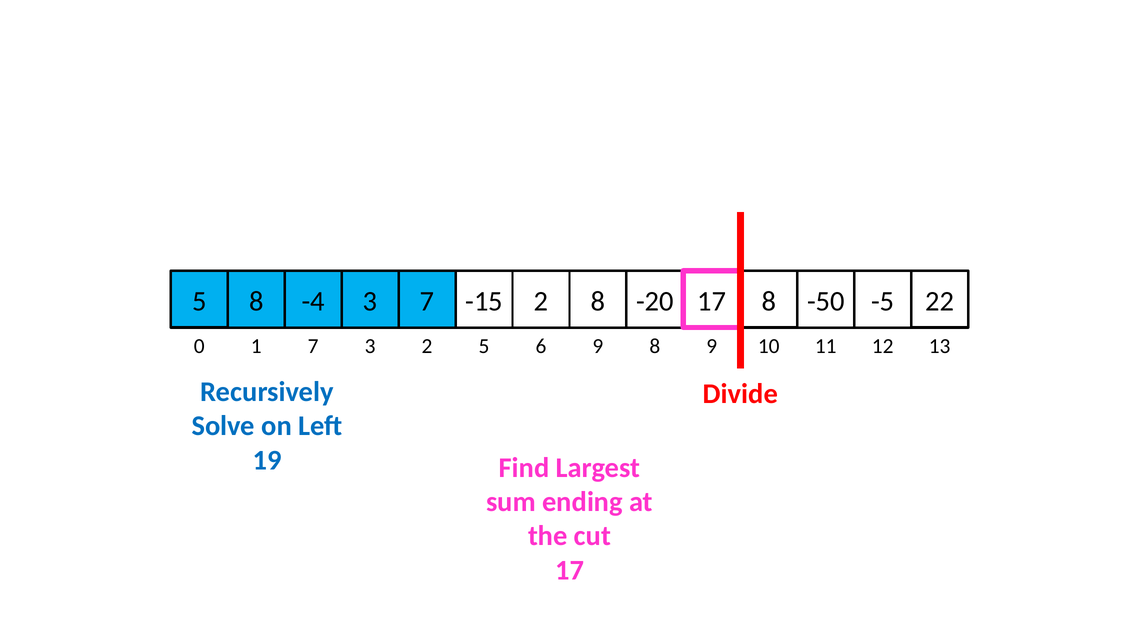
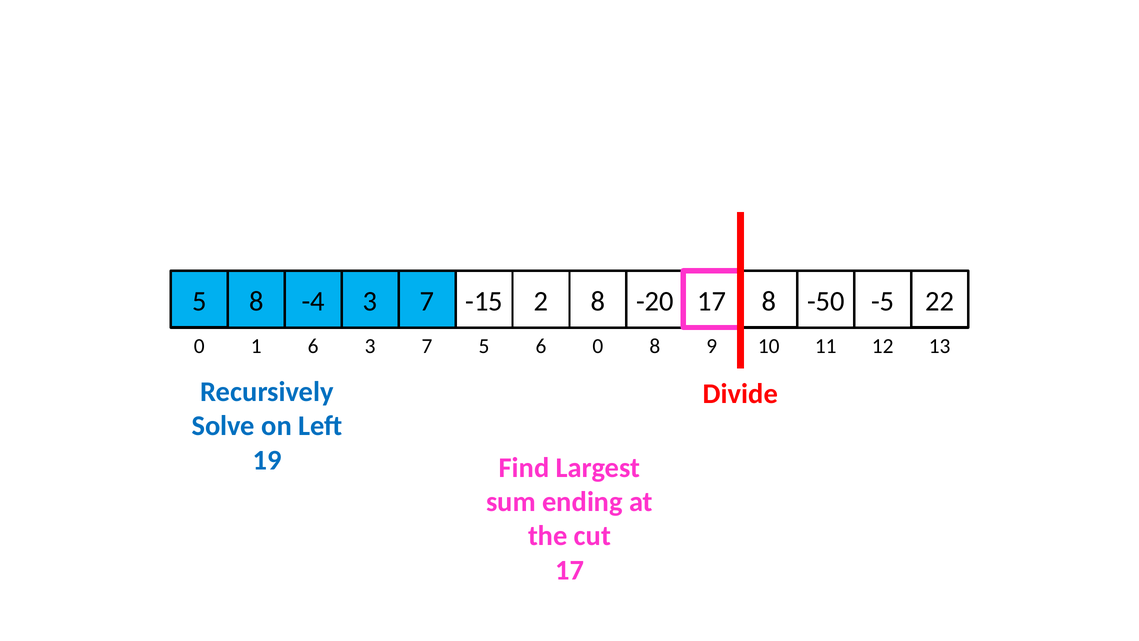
0 7: 7 -> 6 (313, 346)
1 3 2: 2 -> 7 (427, 346)
6 9: 9 -> 0 (598, 346)
